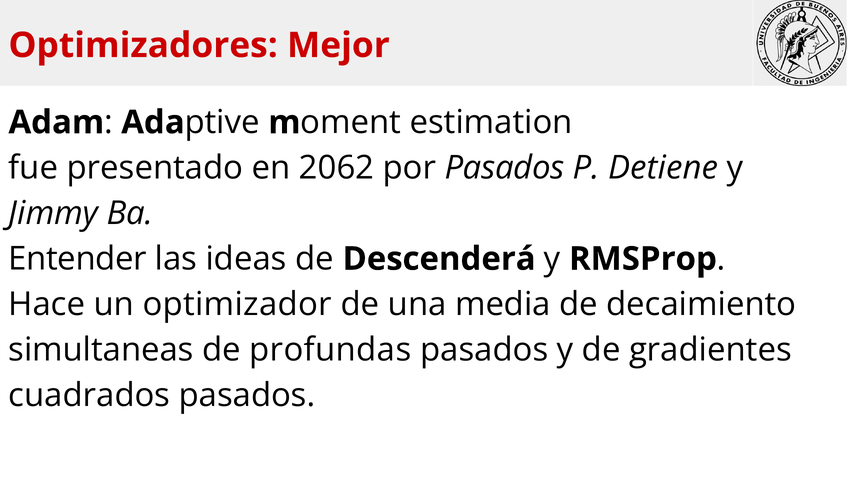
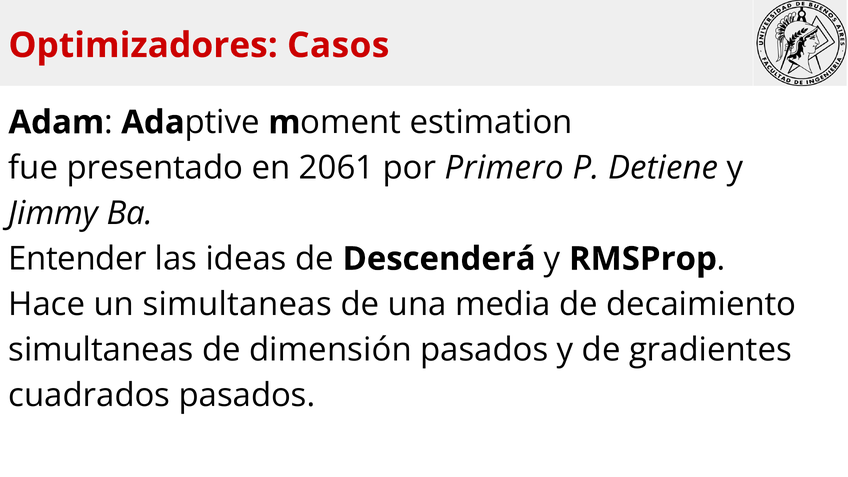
Mejor: Mejor -> Casos (338, 45)
2062: 2062 -> 2061 (337, 168)
por Pasados: Pasados -> Primero (504, 168)
un optimizador: optimizador -> simultaneas (237, 304)
profundas: profundas -> dimensión (330, 350)
